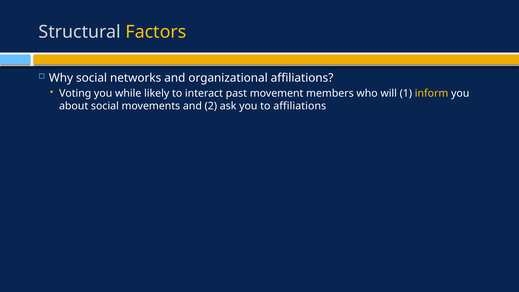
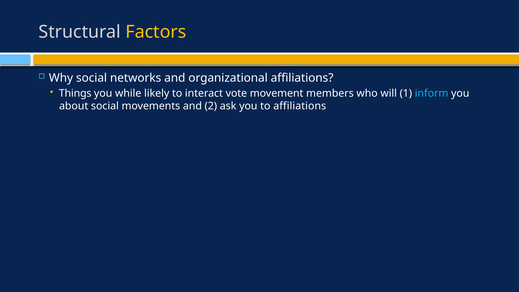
Voting: Voting -> Things (75, 93)
past: past -> vote (236, 93)
inform colour: yellow -> light blue (432, 93)
